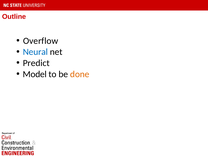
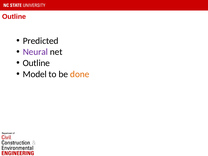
Overflow: Overflow -> Predicted (41, 41)
Neural colour: blue -> purple (35, 52)
Predict: Predict -> Outline (36, 63)
